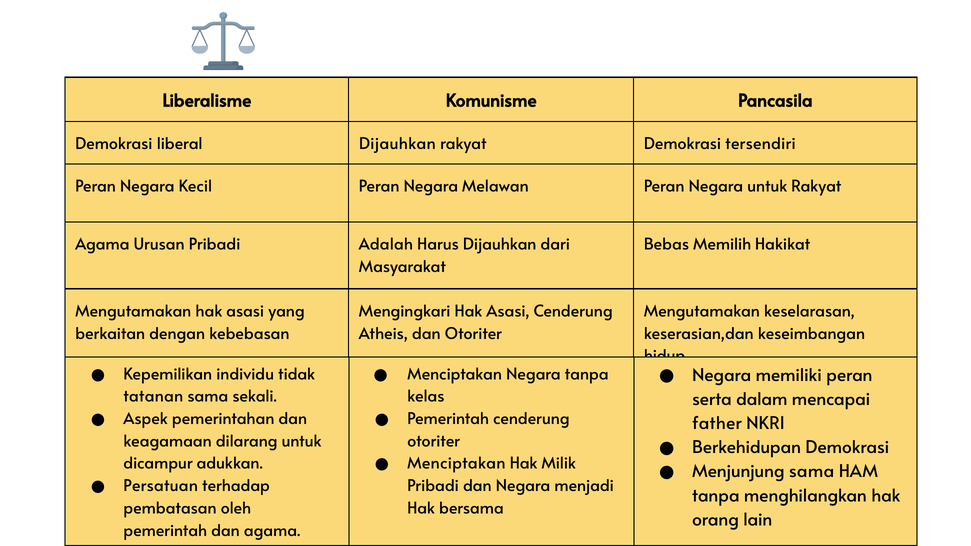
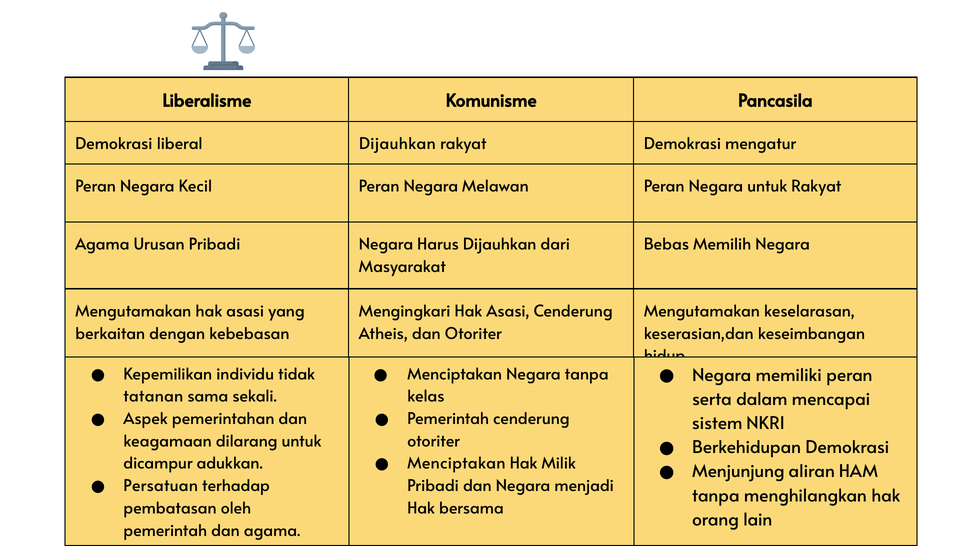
tersendiri: tersendiri -> mengatur (761, 144)
Pribadi Adalah: Adalah -> Negara (386, 245)
Memilih Hakikat: Hakikat -> Negara (783, 245)
father: father -> sistem (717, 424)
Menjunjung sama: sama -> aliran (812, 472)
